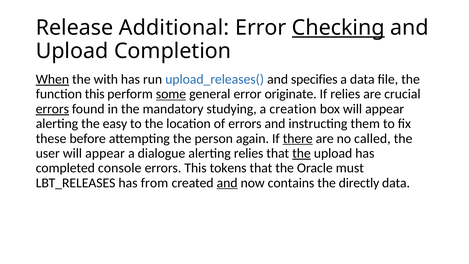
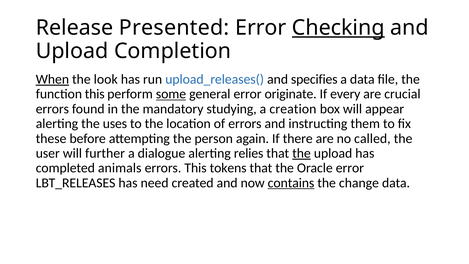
Additional: Additional -> Presented (174, 28)
with: with -> look (106, 79)
If relies: relies -> every (345, 94)
errors underline: present -> none (52, 109)
easy: easy -> uses (115, 124)
there underline: present -> none (298, 138)
user will appear: appear -> further (105, 153)
console: console -> animals (120, 168)
Oracle must: must -> error (350, 168)
from: from -> need (155, 183)
and underline: present -> none (227, 183)
contains underline: none -> present (291, 183)
directly: directly -> change (359, 183)
